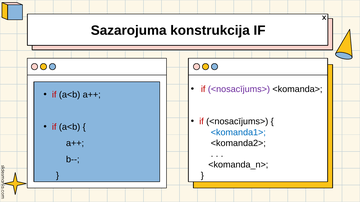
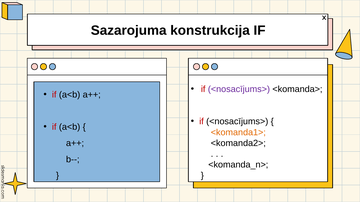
<komanda1> colour: blue -> orange (238, 133)
